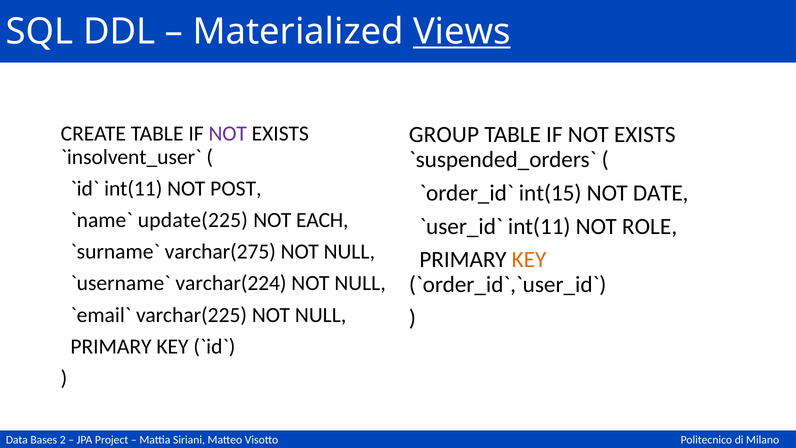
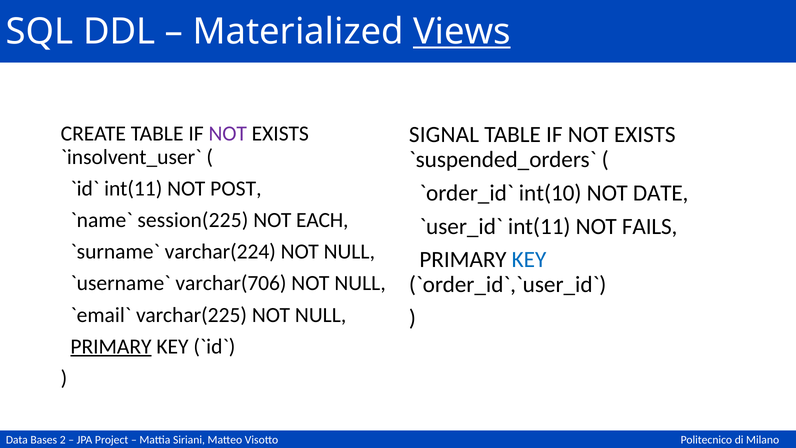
GROUP: GROUP -> SIGNAL (444, 135)
int(15: int(15 -> int(10 (550, 193)
update(225: update(225 -> session(225 (193, 220)
ROLE: ROLE -> FAILS (650, 226)
varchar(275: varchar(275 -> varchar(224 (220, 252)
KEY colour: orange -> blue (529, 260)
varchar(224: varchar(224 -> varchar(706 (231, 283)
PRIMARY underline: none -> present (111, 346)
